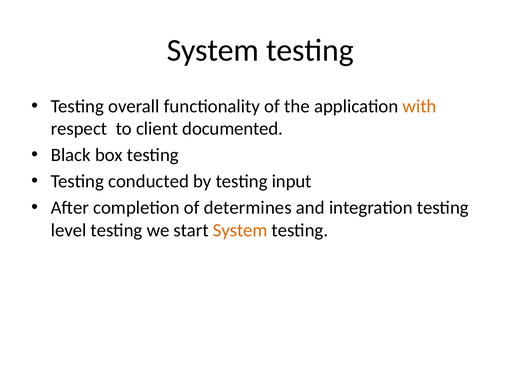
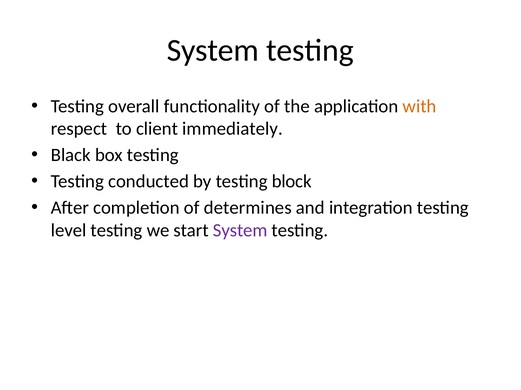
documented: documented -> immediately (233, 129)
input: input -> block (292, 182)
System colour: orange -> purple (240, 231)
